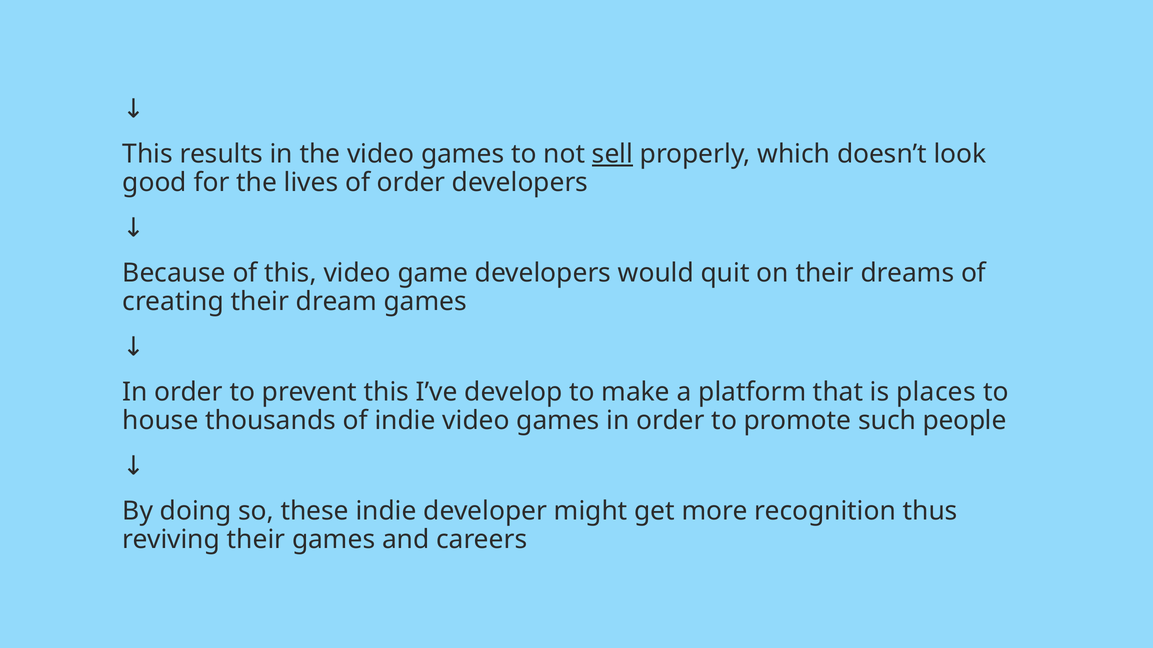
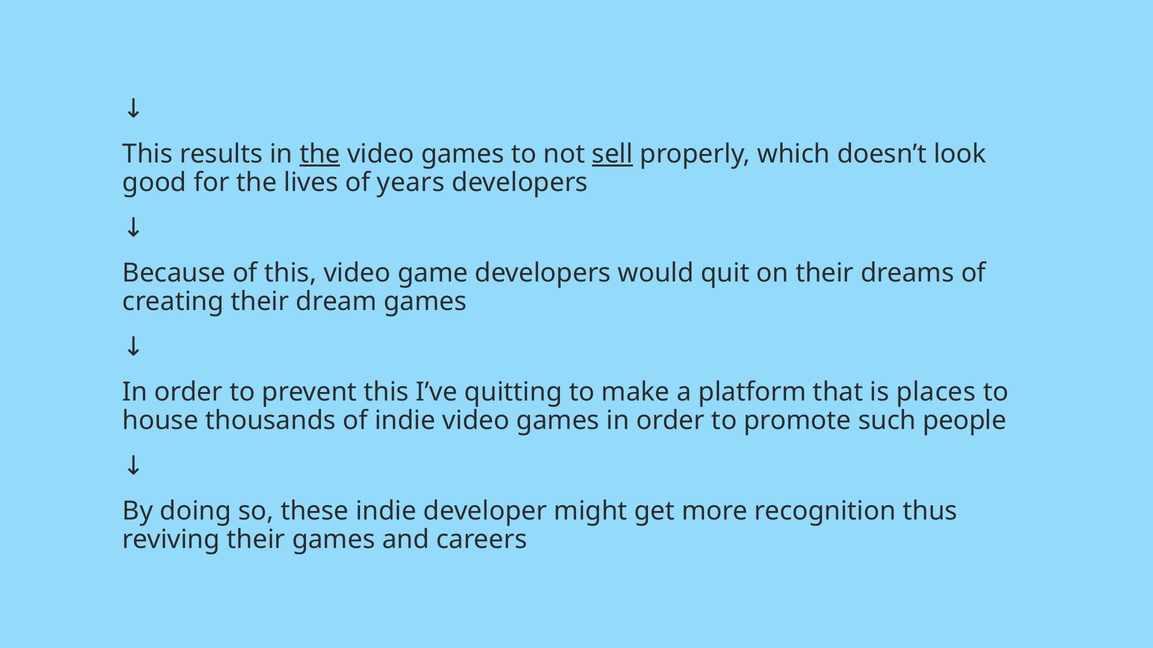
the underline: none -> present (320, 154)
of order: order -> years (411, 183)
develop: develop -> quitting (513, 393)
